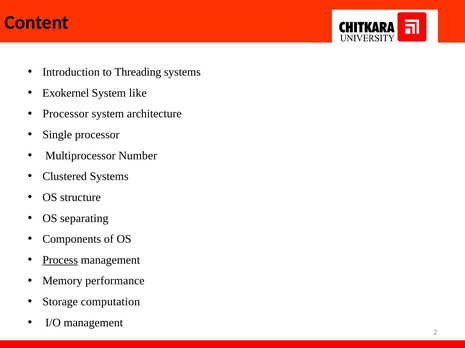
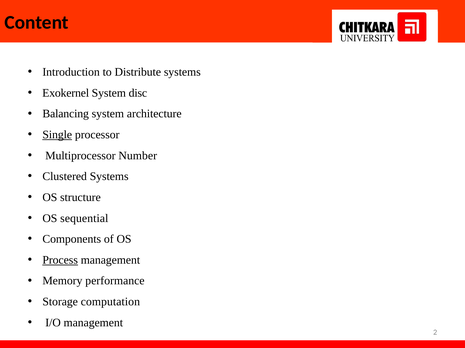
Threading: Threading -> Distribute (138, 72)
like: like -> disc (138, 93)
Processor: Processor -> Balancing (66, 114)
Single underline: none -> present (57, 135)
separating: separating -> sequential (84, 219)
